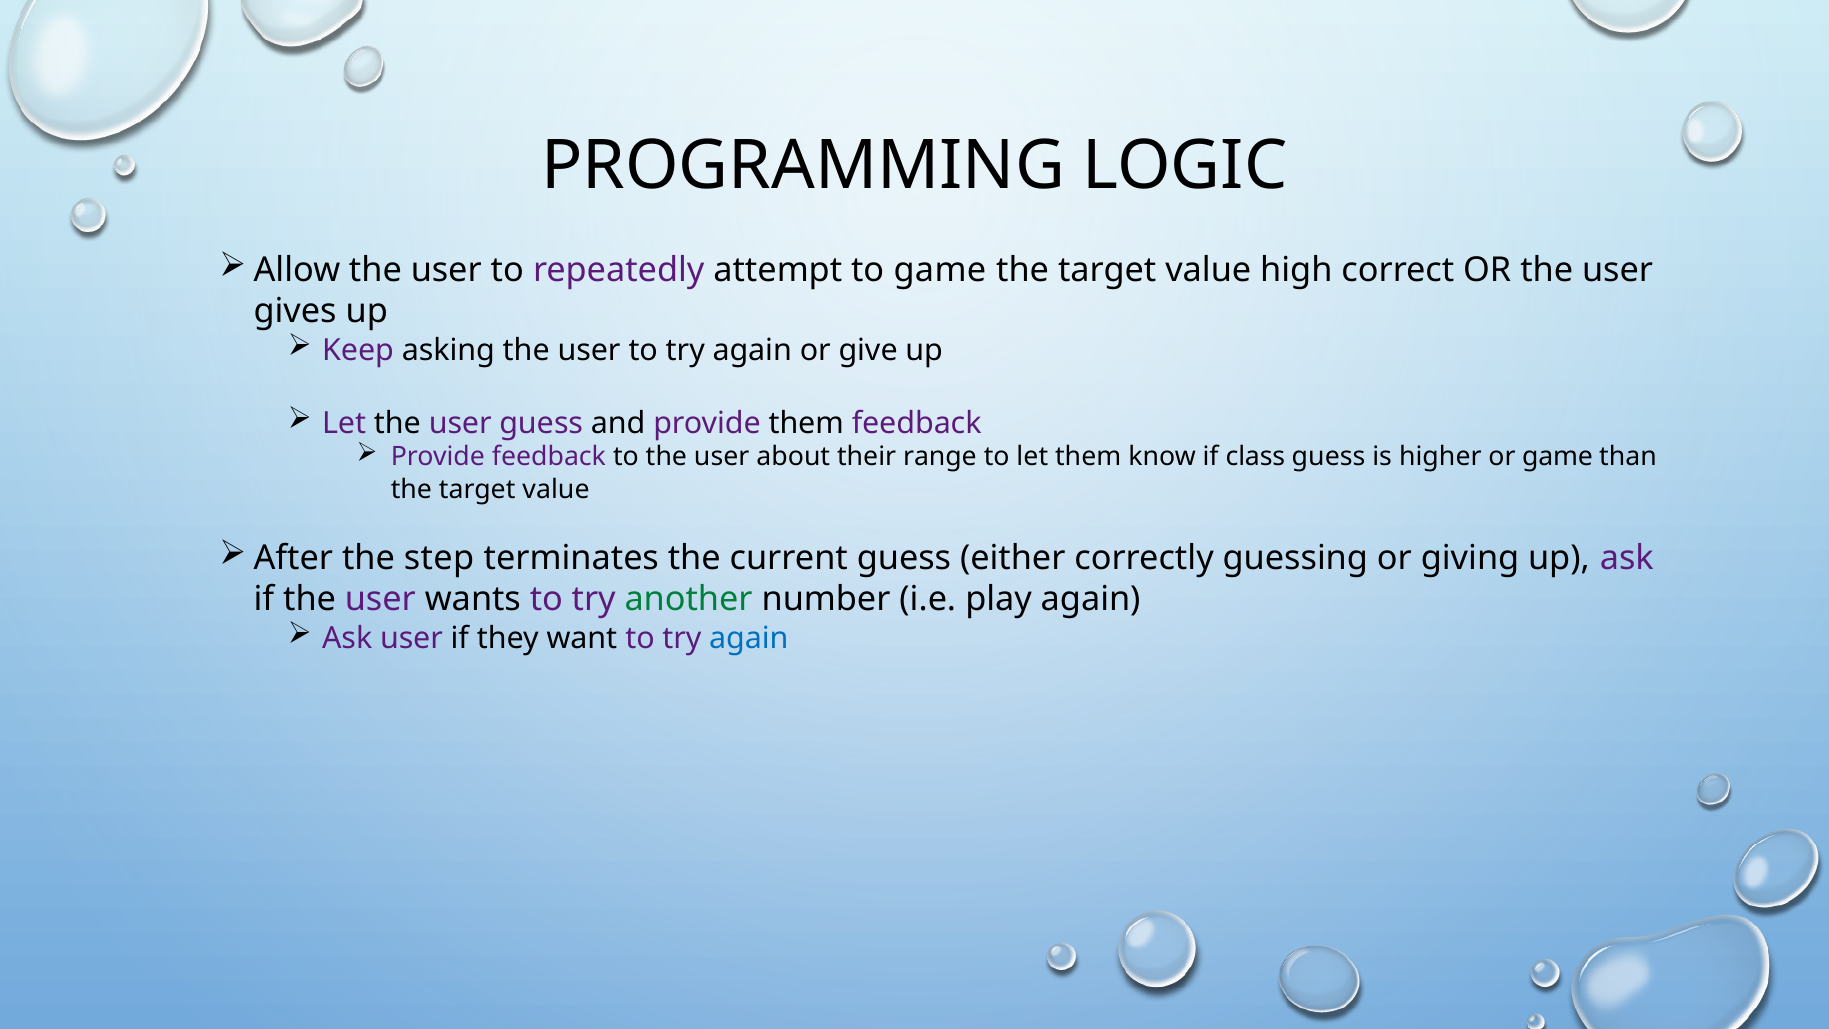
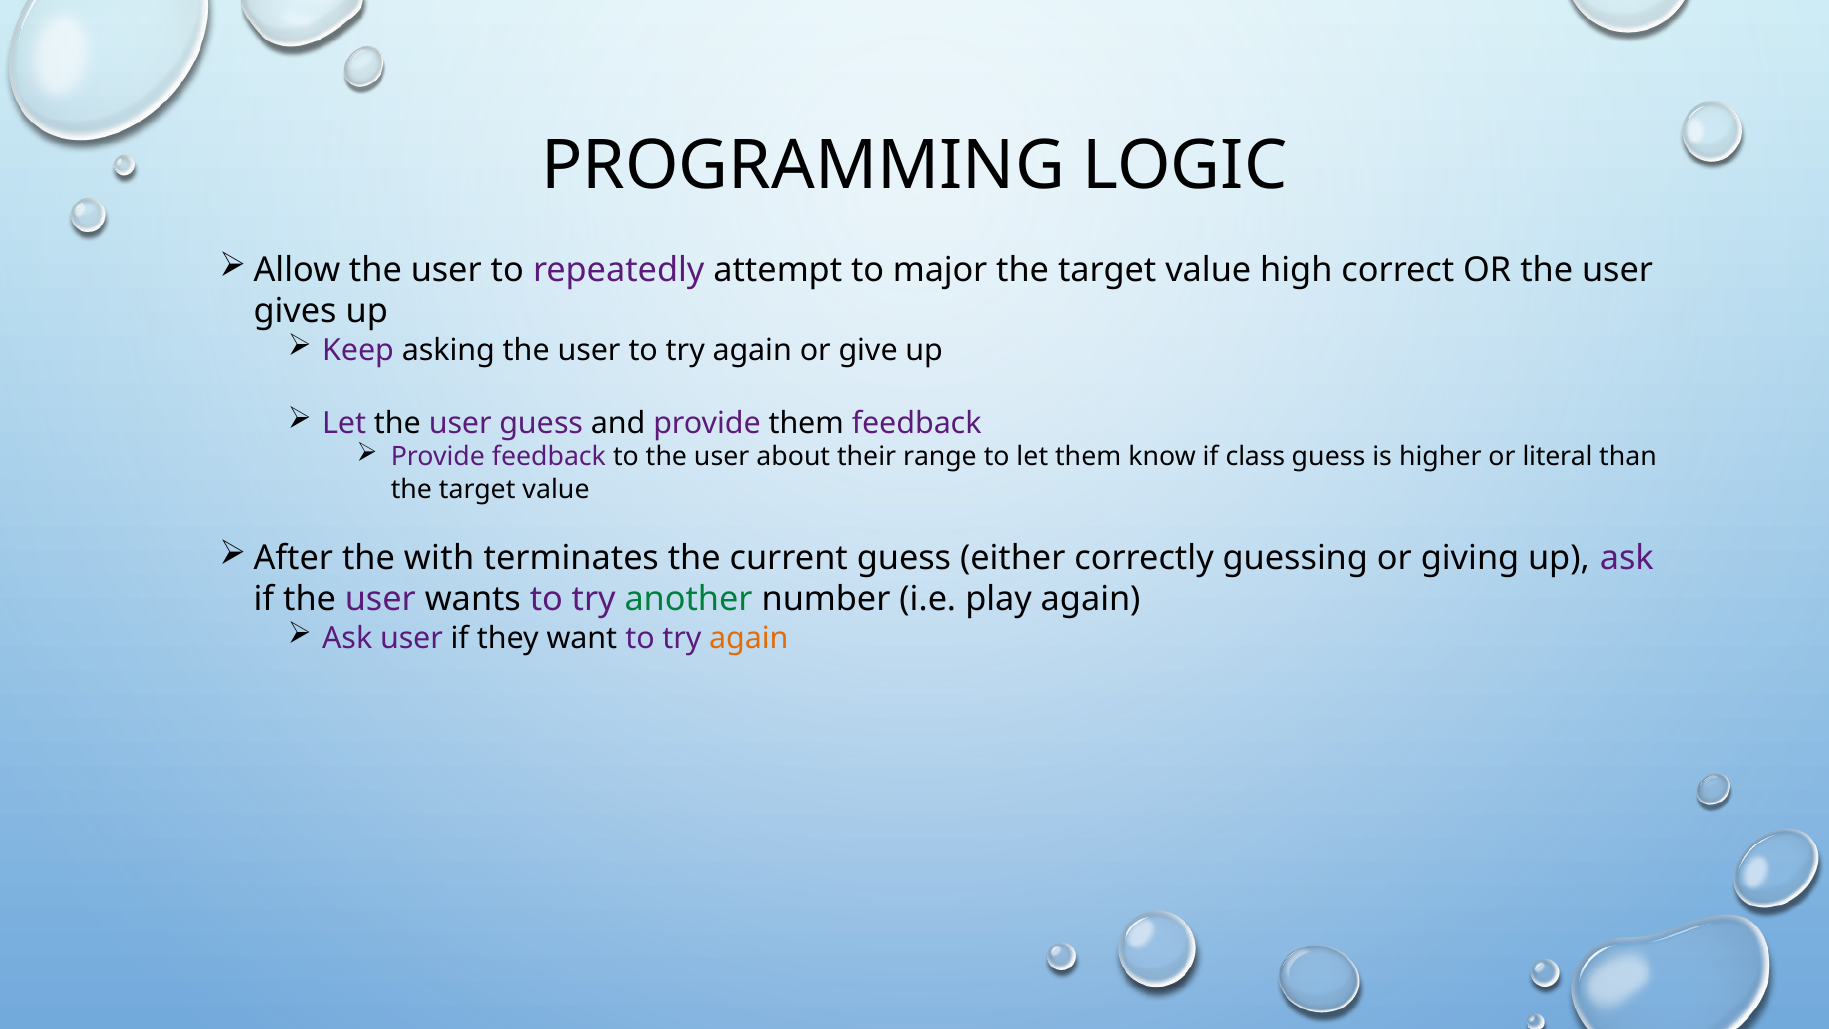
to game: game -> major (940, 270)
or game: game -> literal (1558, 457)
step: step -> with (439, 558)
again colour: blue -> orange (749, 638)
